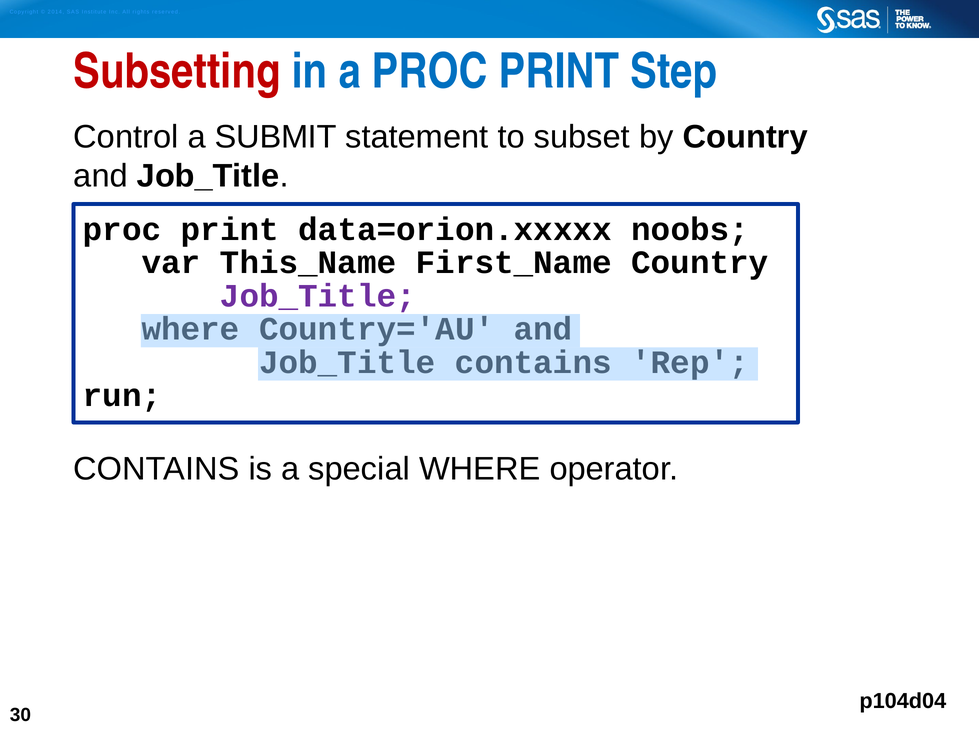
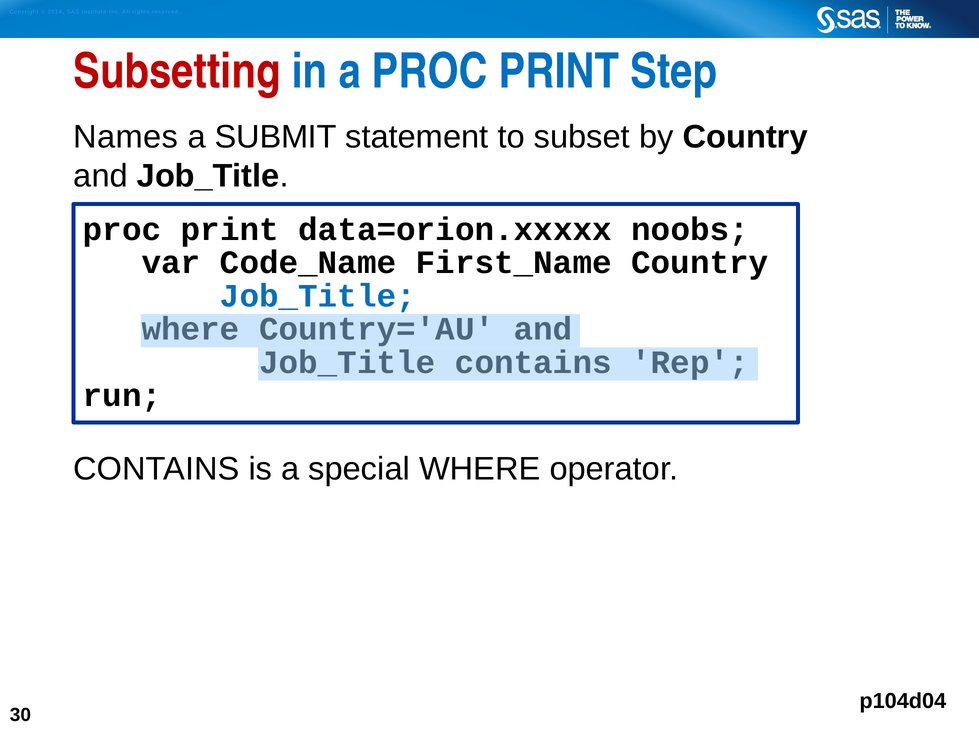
Control: Control -> Names (126, 137)
This_Name: This_Name -> Code_Name (308, 263)
Job_Title colour: purple -> blue (318, 296)
